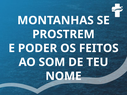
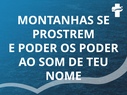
OS FEITOS: FEITOS -> PODER (99, 48)
